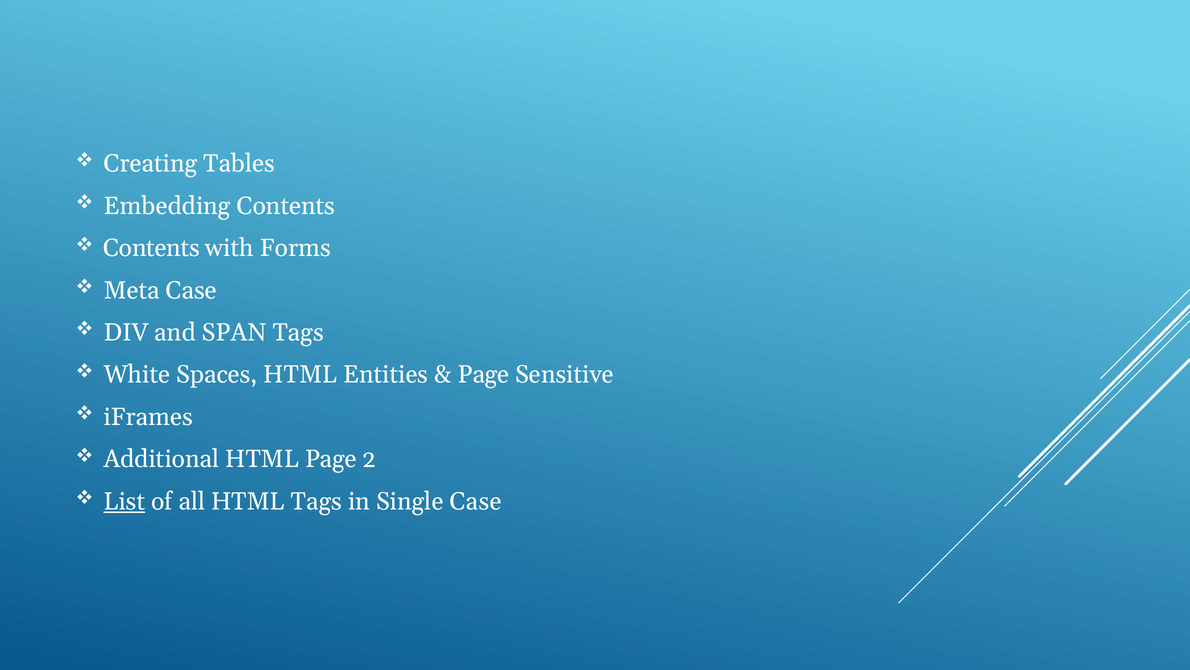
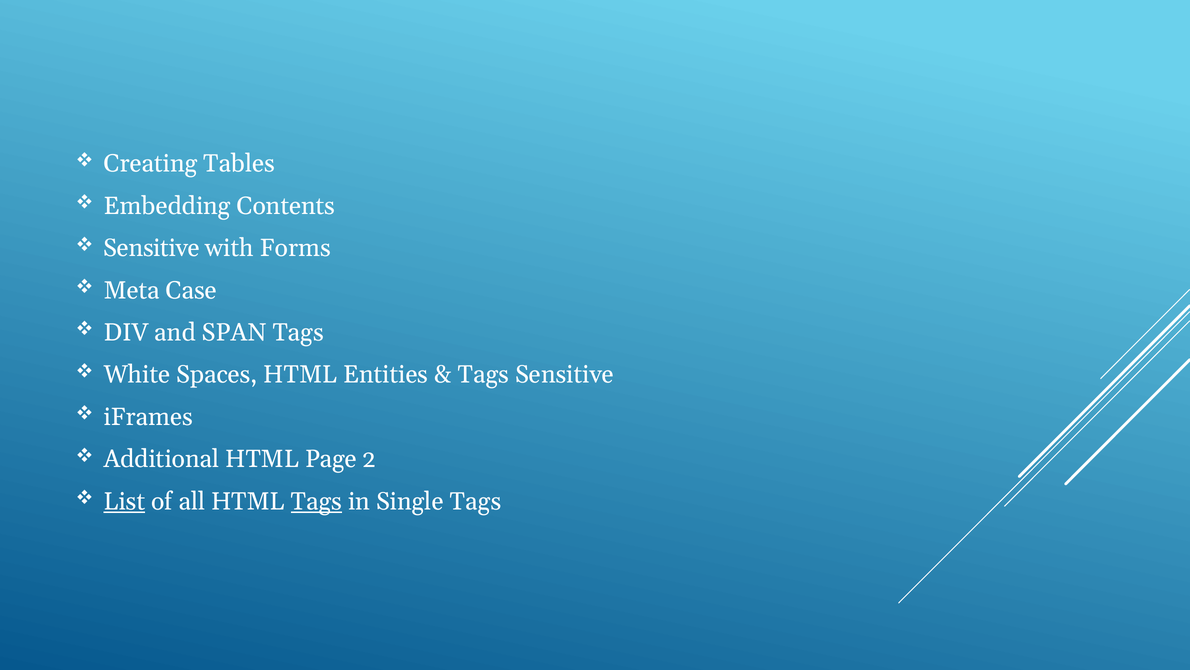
Contents: Contents -> Sensitive (152, 248)
Page: Page -> Tags (483, 374)
Tags underline: none -> present (316, 501)
Single Case: Case -> Tags (476, 501)
